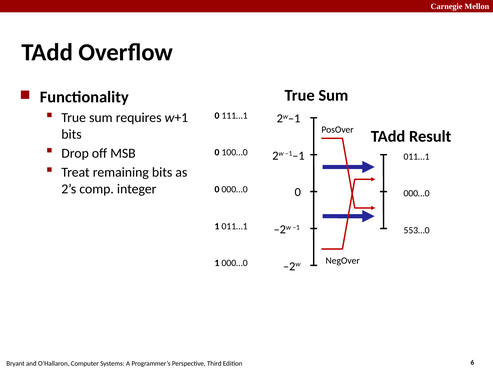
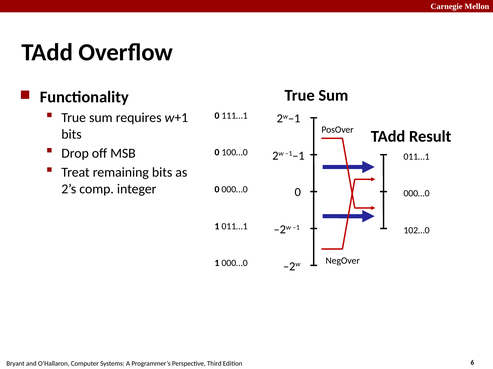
553…0: 553…0 -> 102…0 (417, 231)
